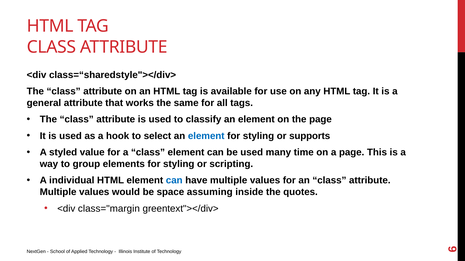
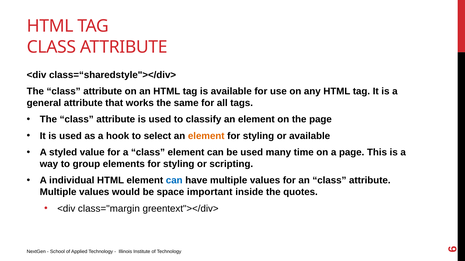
element colour: blue -> orange (206, 136)
or supports: supports -> available (310, 136)
assuming: assuming -> important (210, 192)
